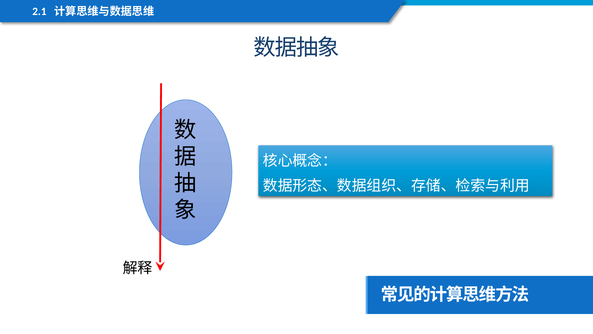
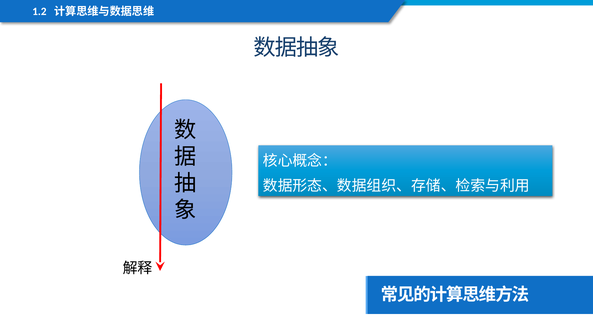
2.1: 2.1 -> 1.2 (39, 11)
